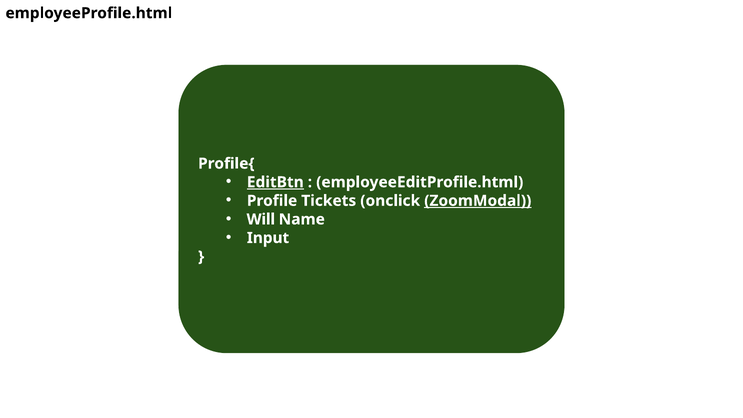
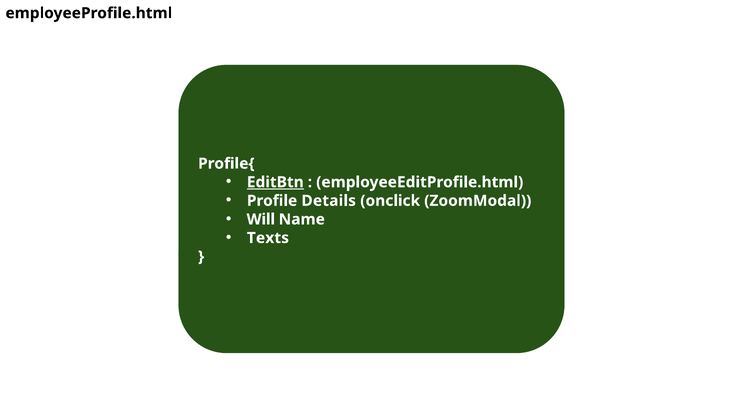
Tickets: Tickets -> Details (329, 201)
ZoomModal underline: present -> none (478, 201)
Input: Input -> Texts (268, 238)
